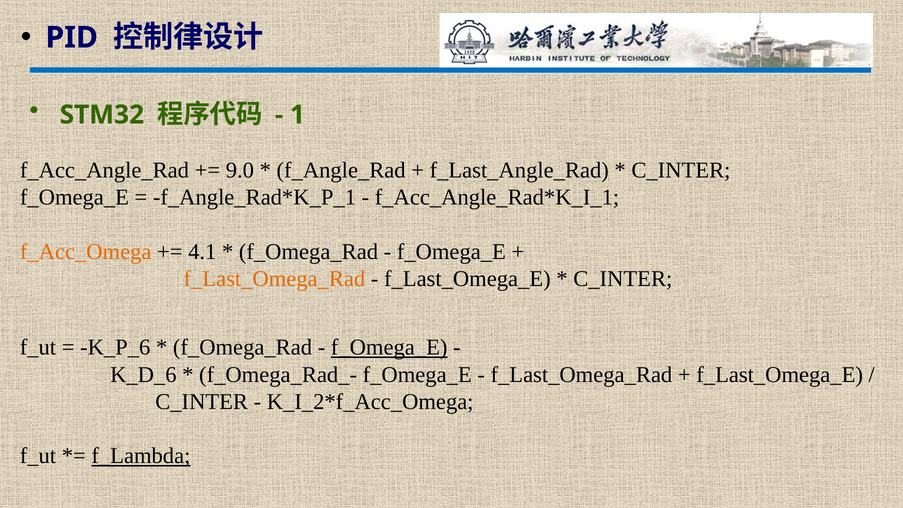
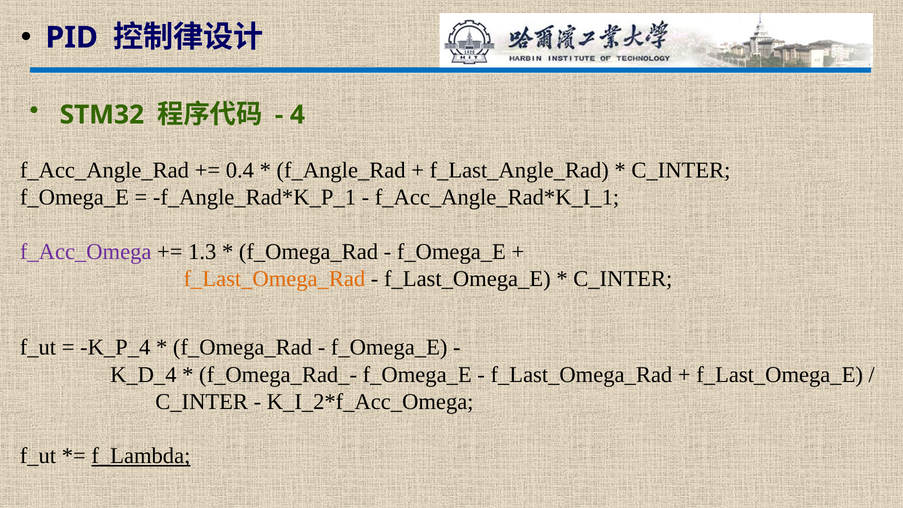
1: 1 -> 4 (297, 115)
9.0: 9.0 -> 0.4 (240, 170)
f_Acc_Omega colour: orange -> purple (86, 252)
4.1: 4.1 -> 1.3 (202, 252)
K_P_6: K_P_6 -> K_P_4 (115, 347)
f_Omega_E underline: present -> none (389, 347)
K_D_6: K_D_6 -> K_D_4 (143, 375)
